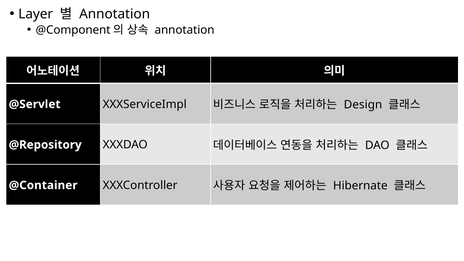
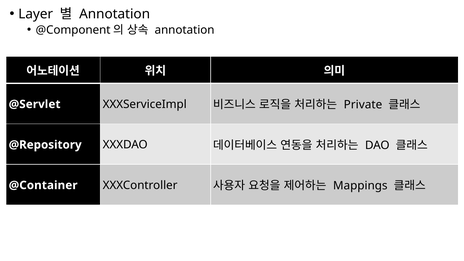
Design: Design -> Private (363, 105)
Hibernate: Hibernate -> Mappings (360, 186)
